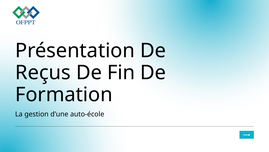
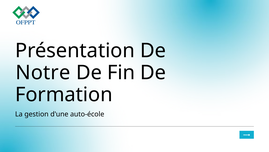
Reçus: Reçus -> Notre (43, 72)
